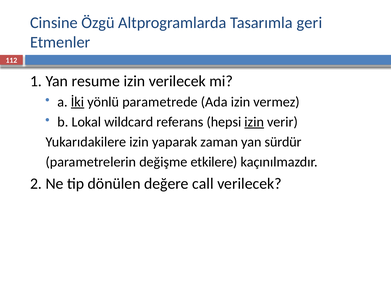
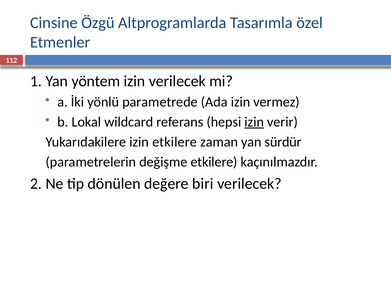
geri: geri -> özel (310, 23)
resume: resume -> yöntem (96, 81)
İki underline: present -> none (77, 102)
izin yaparak: yaparak -> etkilere (175, 142)
call: call -> biri (203, 183)
